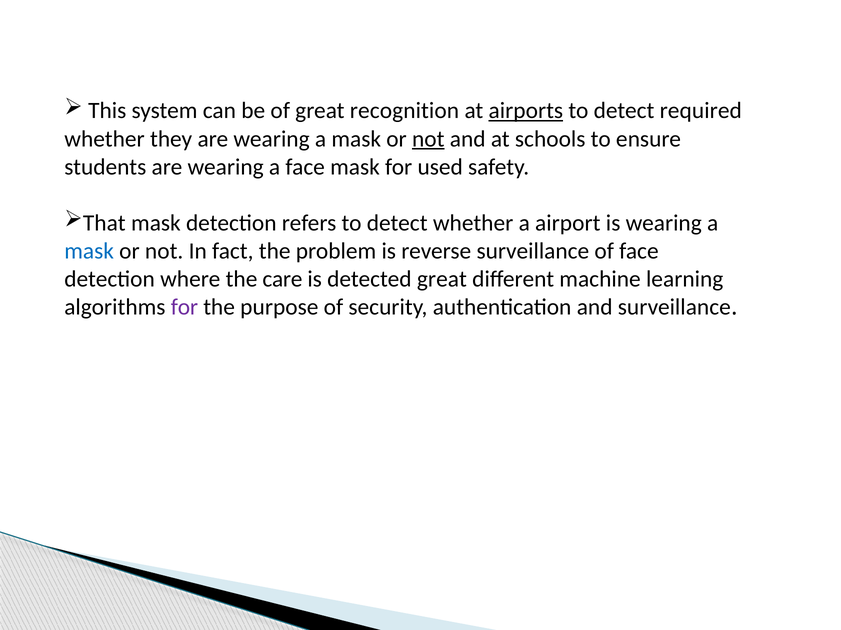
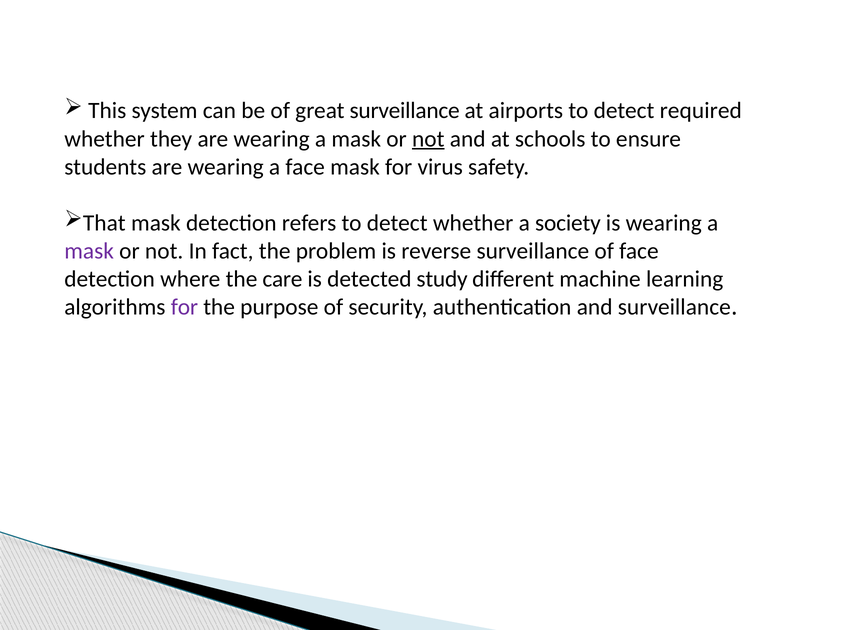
great recognition: recognition -> surveillance (405, 111)
airports underline: present -> none (526, 111)
used: used -> virus (440, 167)
airport: airport -> society (568, 223)
mask colour: blue -> purple (89, 251)
detected great: great -> study (442, 279)
